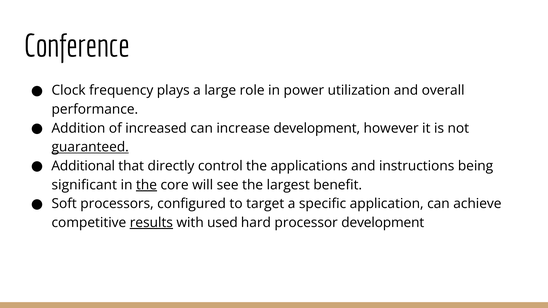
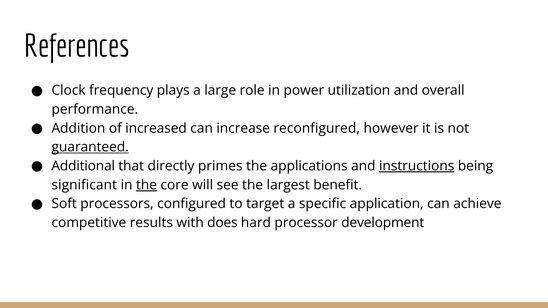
Conference: Conference -> References (77, 46)
increase development: development -> reconfigured (317, 128)
control: control -> primes (220, 166)
instructions underline: none -> present (417, 166)
results underline: present -> none (151, 223)
used: used -> does (222, 223)
